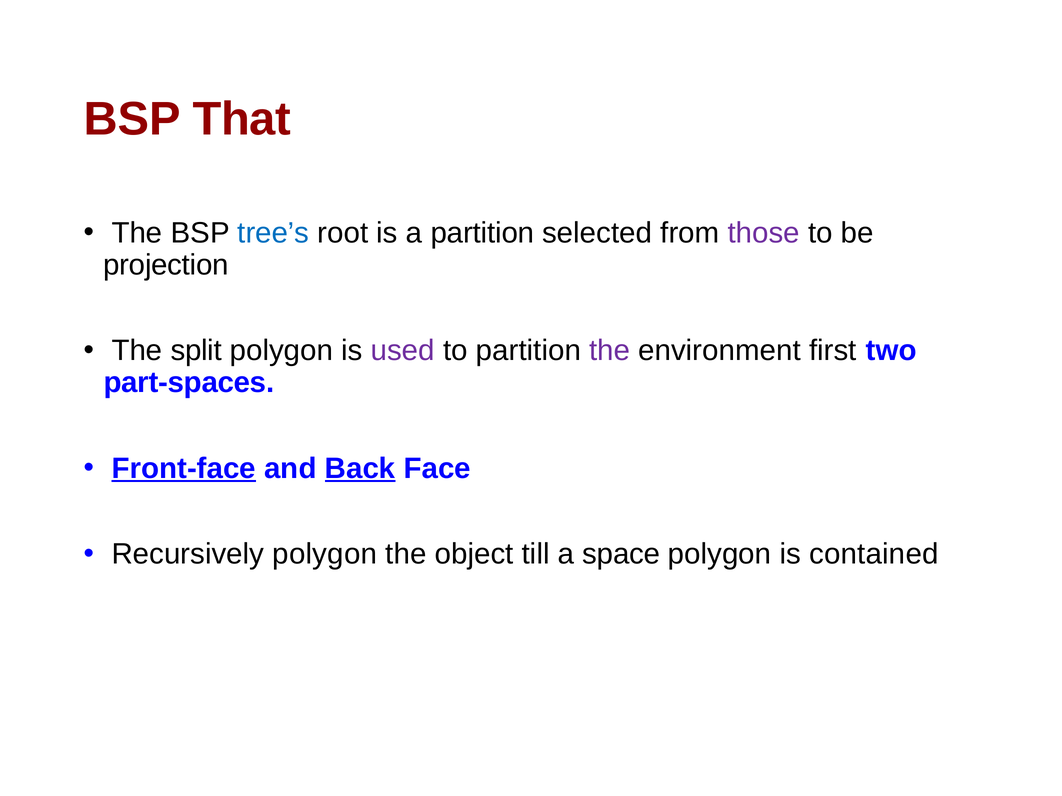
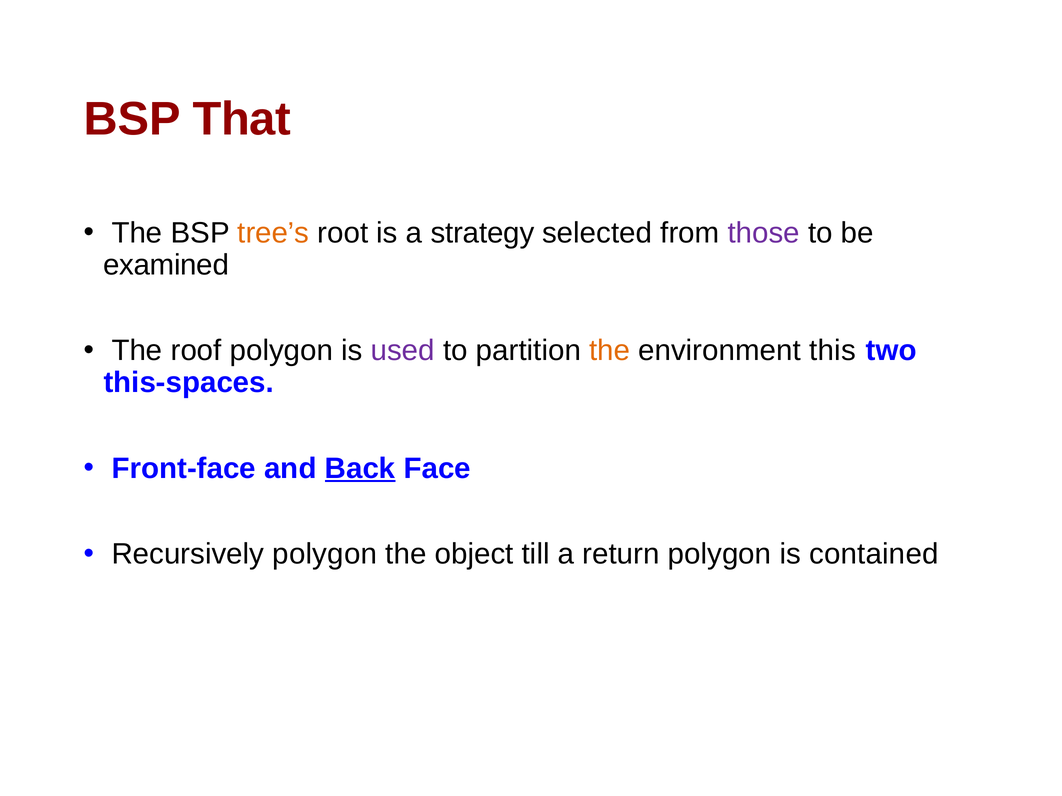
tree’s colour: blue -> orange (273, 233)
a partition: partition -> strategy (482, 233)
projection: projection -> examined (166, 265)
split: split -> roof (196, 351)
the colour: purple -> orange (610, 351)
first: first -> this (833, 351)
part-spaces: part-spaces -> this-spaces (189, 383)
Front-face underline: present -> none (184, 469)
space: space -> return (621, 554)
